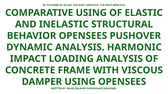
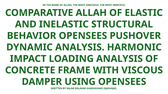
COMPARATIVE USING: USING -> ALLAH (91, 13)
